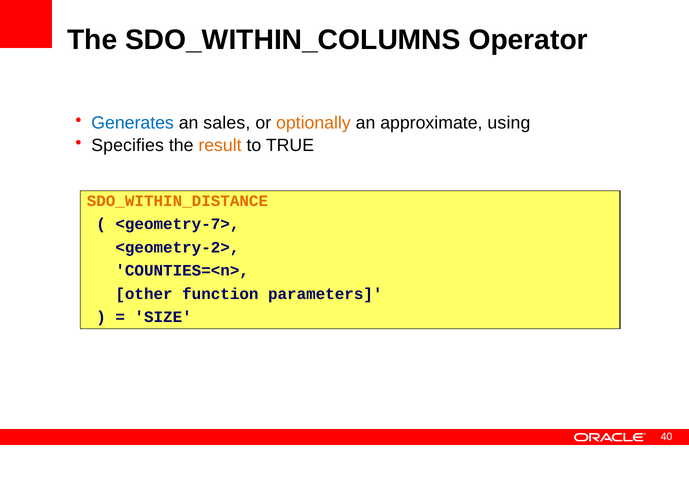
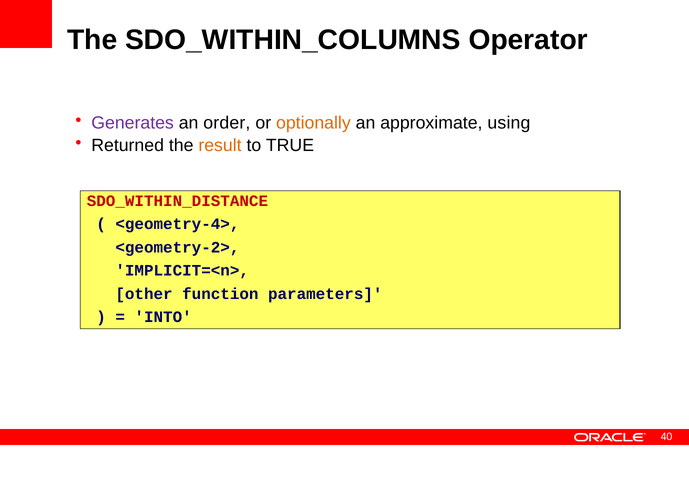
Generates colour: blue -> purple (133, 123)
sales: sales -> order (227, 123)
Specifies: Specifies -> Returned (128, 145)
SDO_WITHIN_DISTANCE colour: orange -> red (177, 201)
<geometry-7>: <geometry-7> -> <geometry-4> (177, 224)
COUNTIES=<n>: COUNTIES=<n> -> IMPLICIT=<n> (182, 271)
SIZE: SIZE -> INTO (163, 317)
